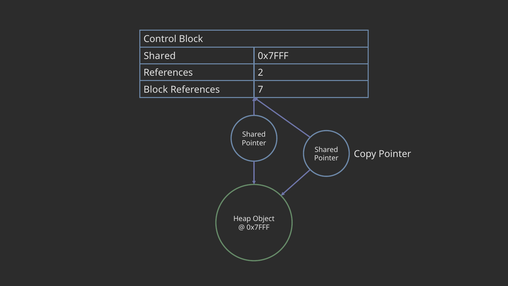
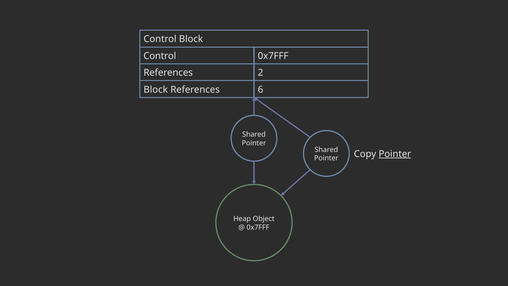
Shared: Shared -> Control (160, 56)
7: 7 -> 6 (261, 89)
Pointer underline: none -> present (395, 154)
